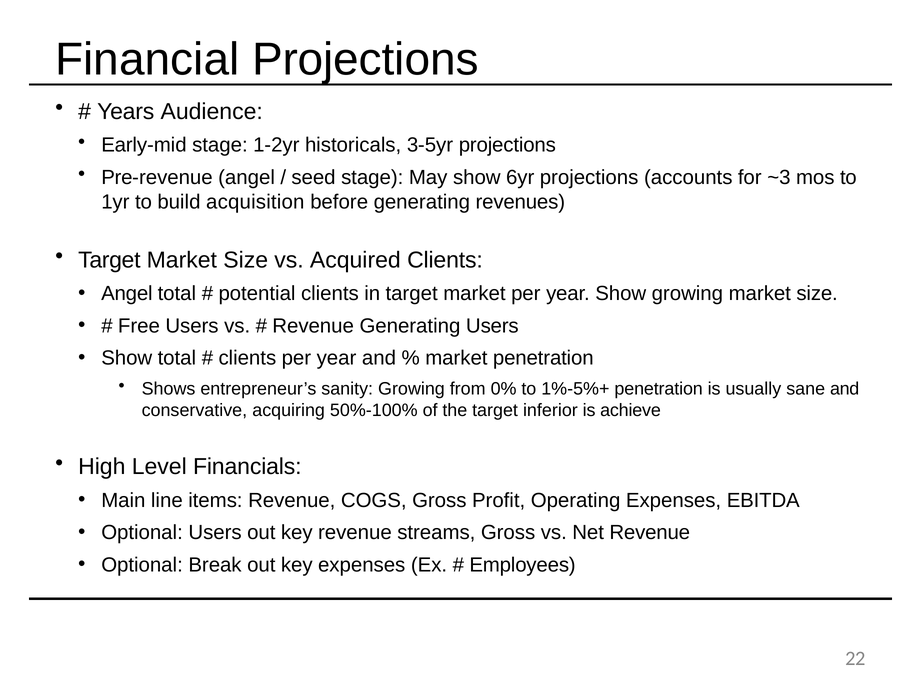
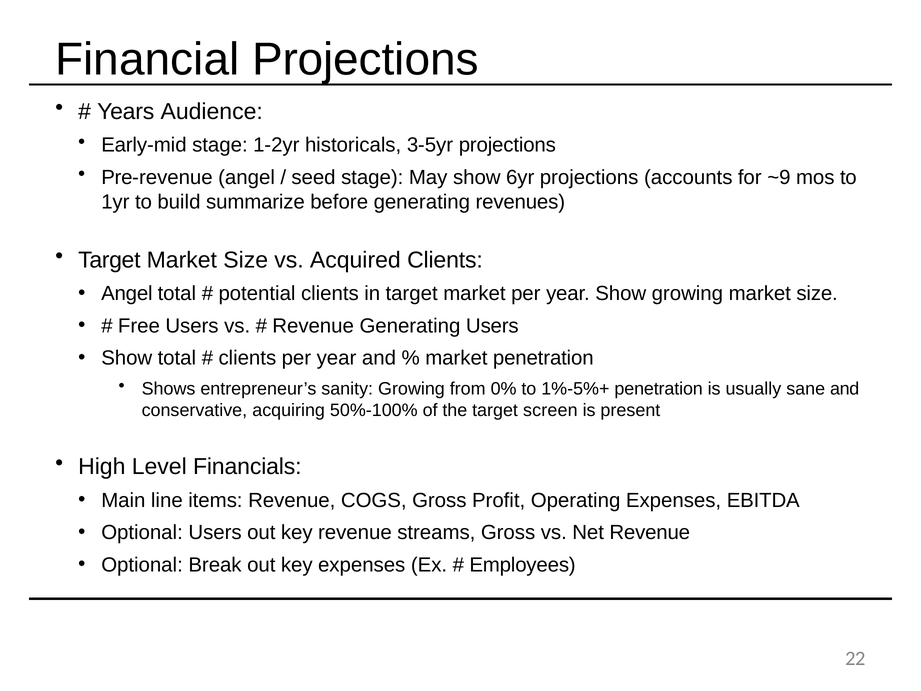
~3: ~3 -> ~9 (779, 177)
acquisition: acquisition -> summarize (255, 202)
inferior: inferior -> screen (550, 410)
achieve: achieve -> present (630, 410)
